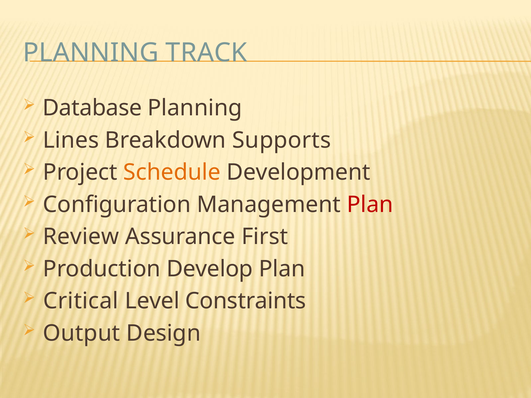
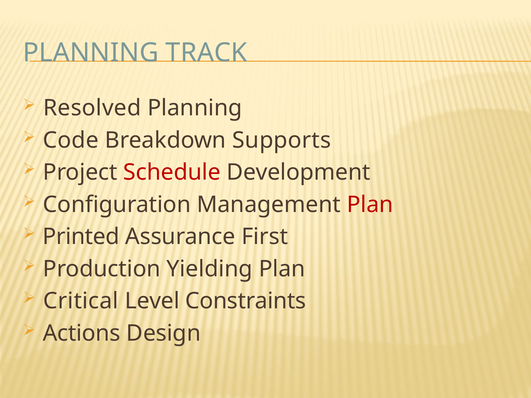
Database: Database -> Resolved (92, 108)
Lines: Lines -> Code (71, 140)
Schedule colour: orange -> red (172, 173)
Review: Review -> Printed (81, 237)
Develop: Develop -> Yielding (210, 269)
Output: Output -> Actions (82, 333)
